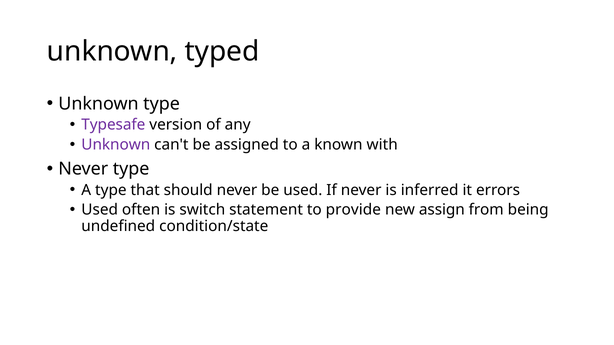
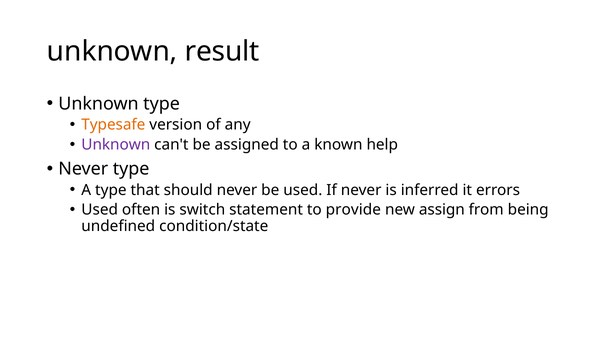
typed: typed -> result (222, 52)
Typesafe colour: purple -> orange (113, 125)
with: with -> help (382, 145)
